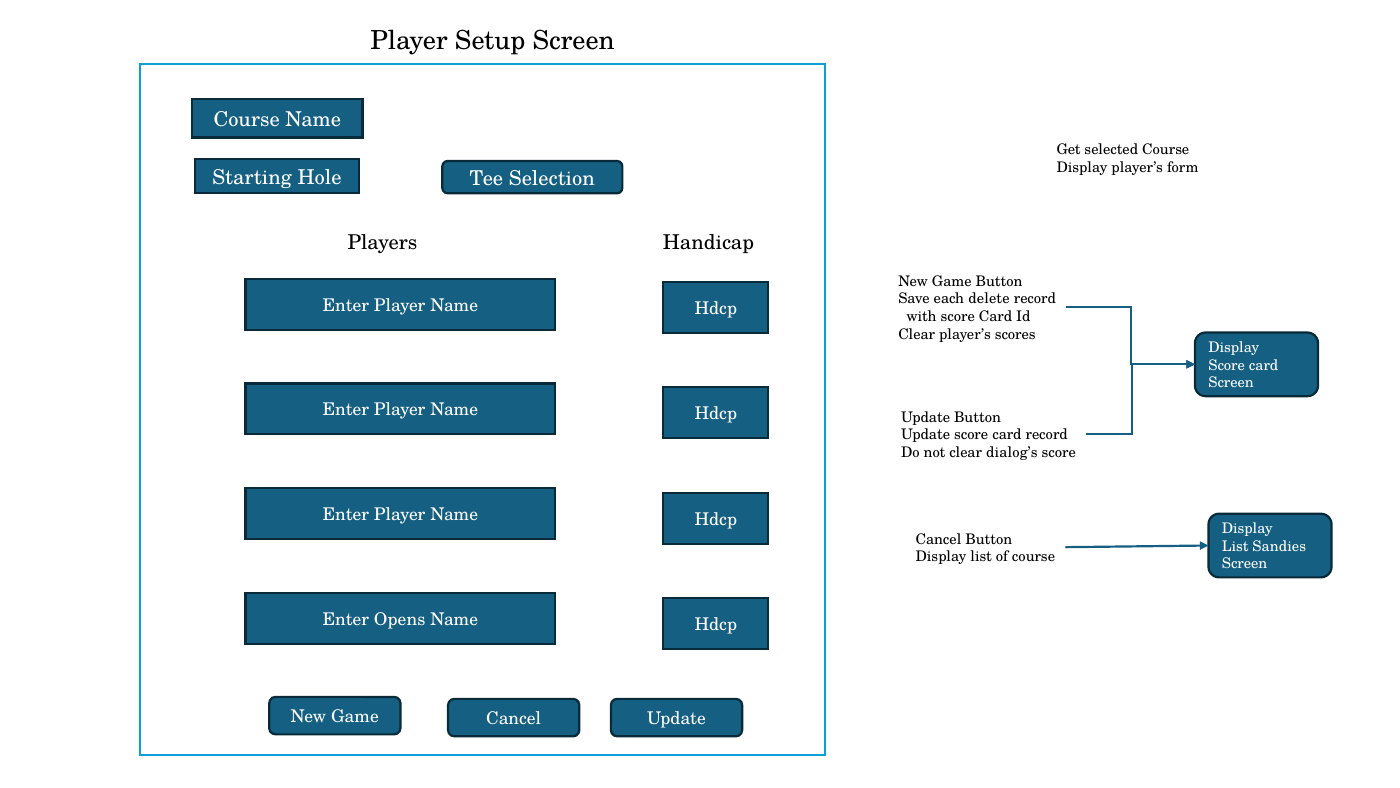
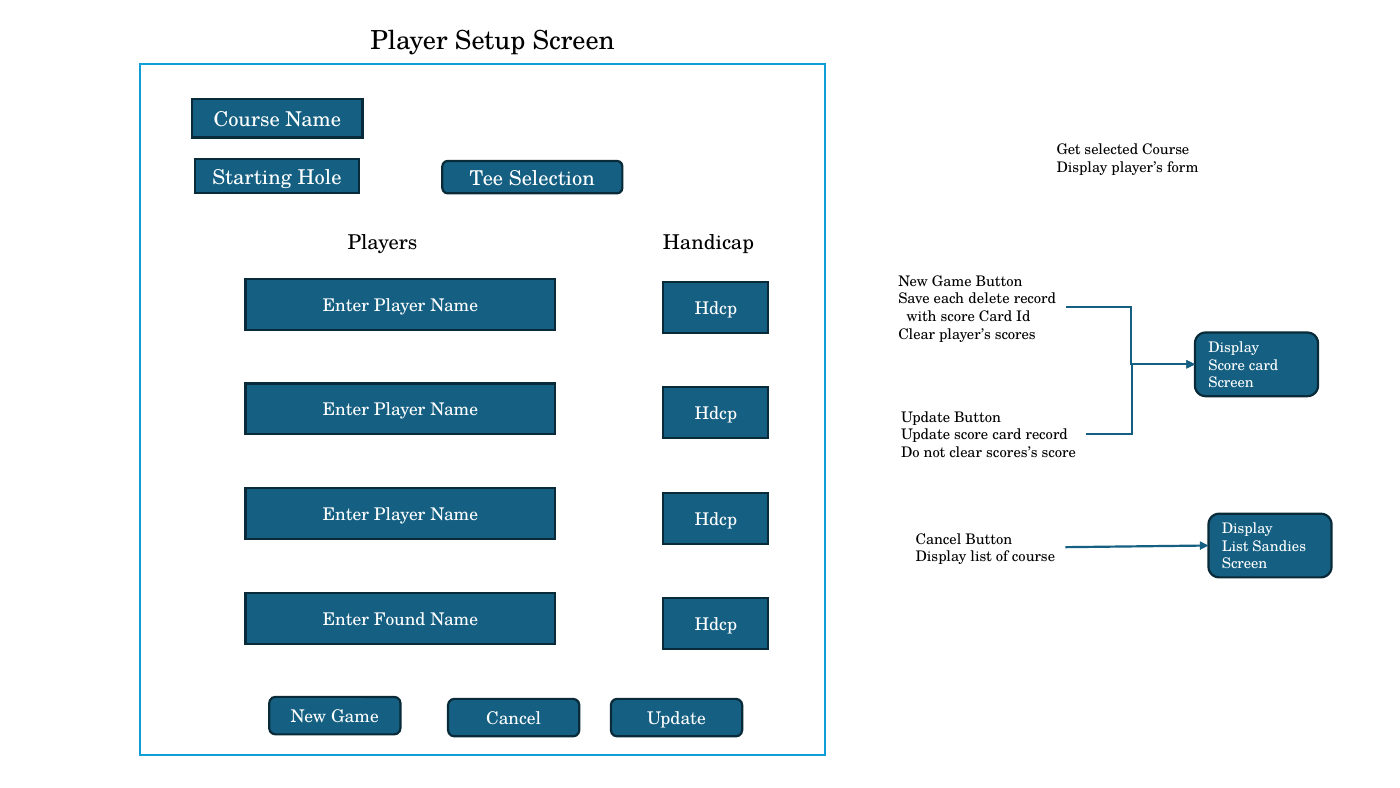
dialog’s: dialog’s -> scores’s (1012, 452)
Opens: Opens -> Found (400, 619)
